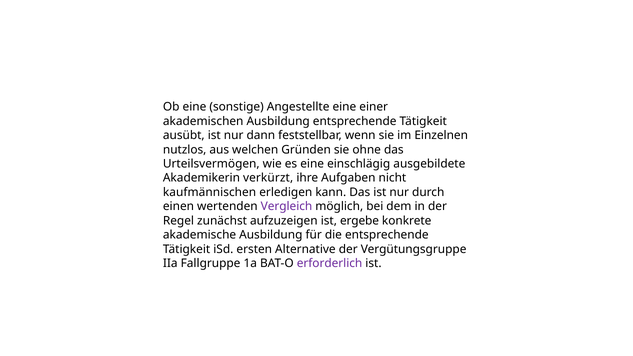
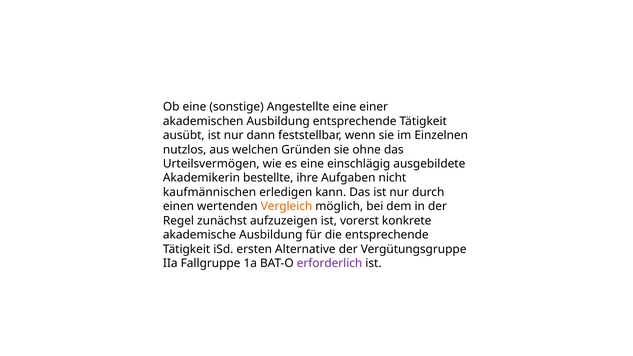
verkürzt: verkürzt -> bestellte (268, 178)
Vergleich colour: purple -> orange (287, 207)
ergebe: ergebe -> vorerst (360, 221)
